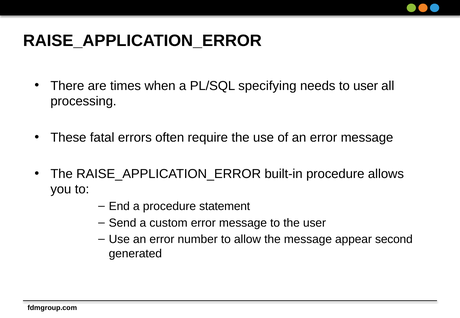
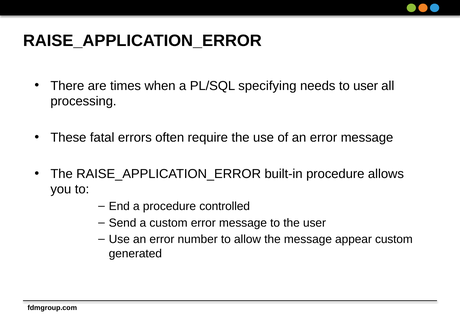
statement: statement -> controlled (225, 207)
appear second: second -> custom (394, 240)
